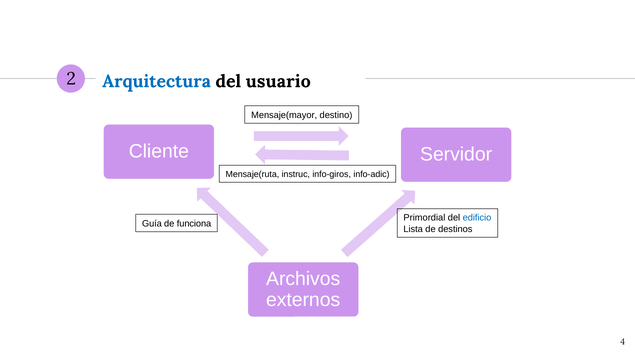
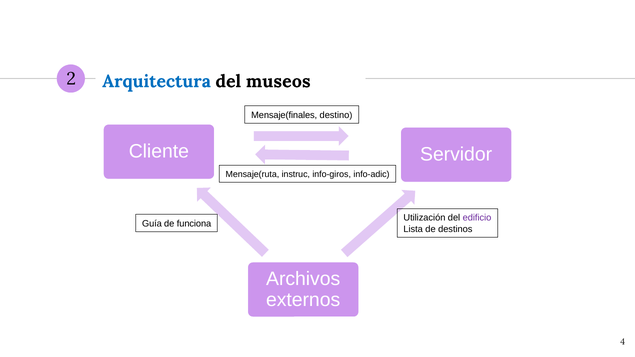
usuario: usuario -> museos (278, 81)
Mensaje(mayor: Mensaje(mayor -> Mensaje(finales (284, 115)
Primordial: Primordial -> Utilización (424, 218)
edificio colour: blue -> purple (477, 218)
